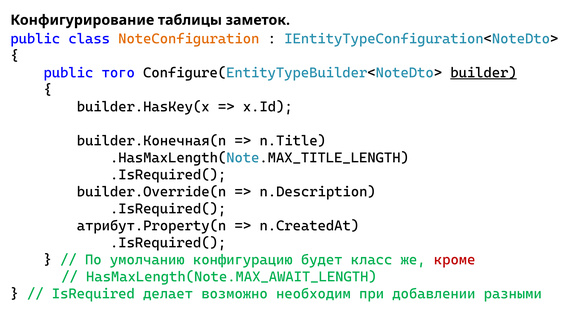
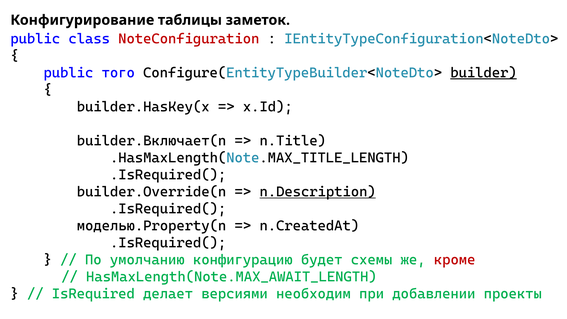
NoteConfiguration colour: orange -> red (189, 39)
builder.Конечная(n: builder.Конечная(n -> builder.Включает(n (152, 141)
n.Description underline: none -> present (318, 192)
атрибут.Property(n: атрибут.Property(n -> моделью.Property(n (152, 226)
класс: класс -> схемы (372, 260)
возможно: возможно -> версиями (235, 294)
разными: разными -> проекты (513, 294)
